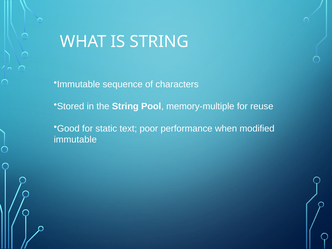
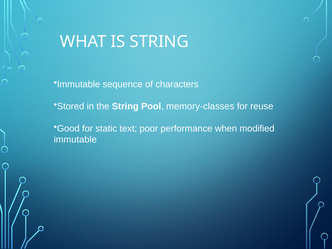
memory-multiple: memory-multiple -> memory-classes (200, 106)
